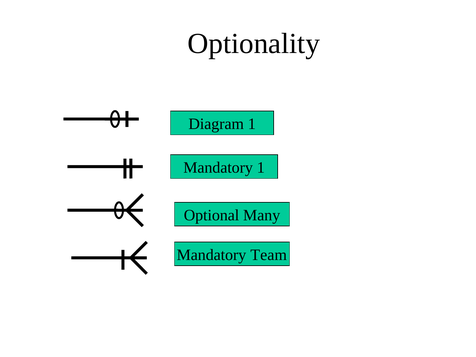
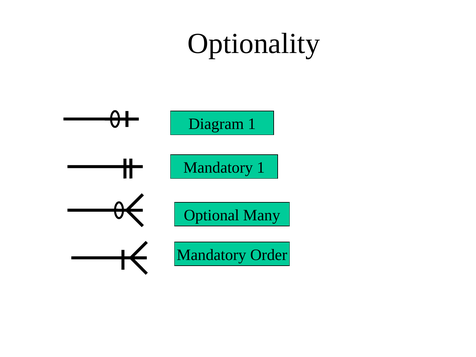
Team: Team -> Order (269, 255)
